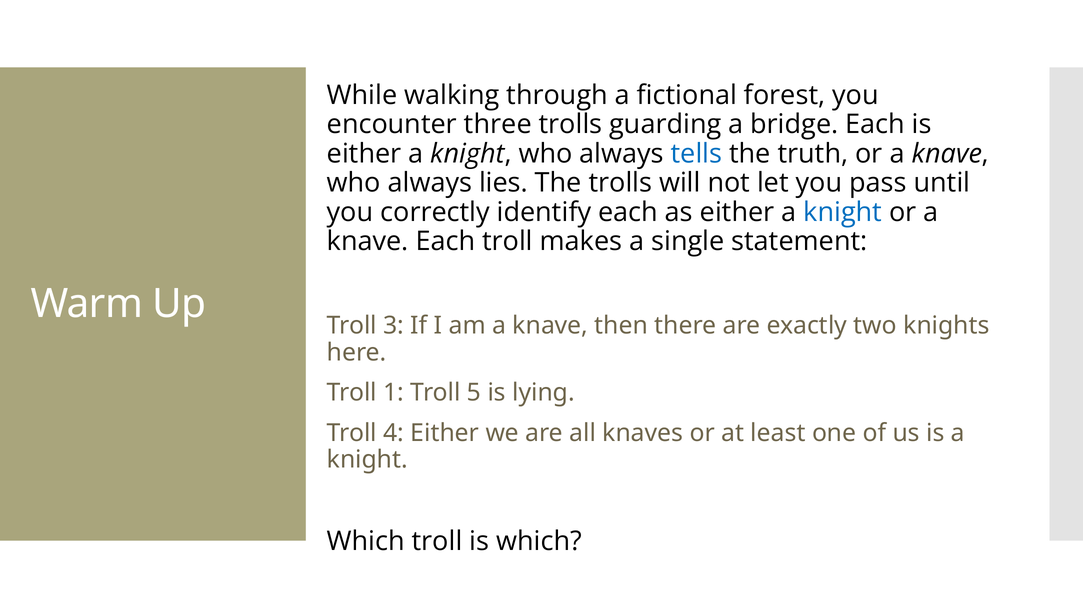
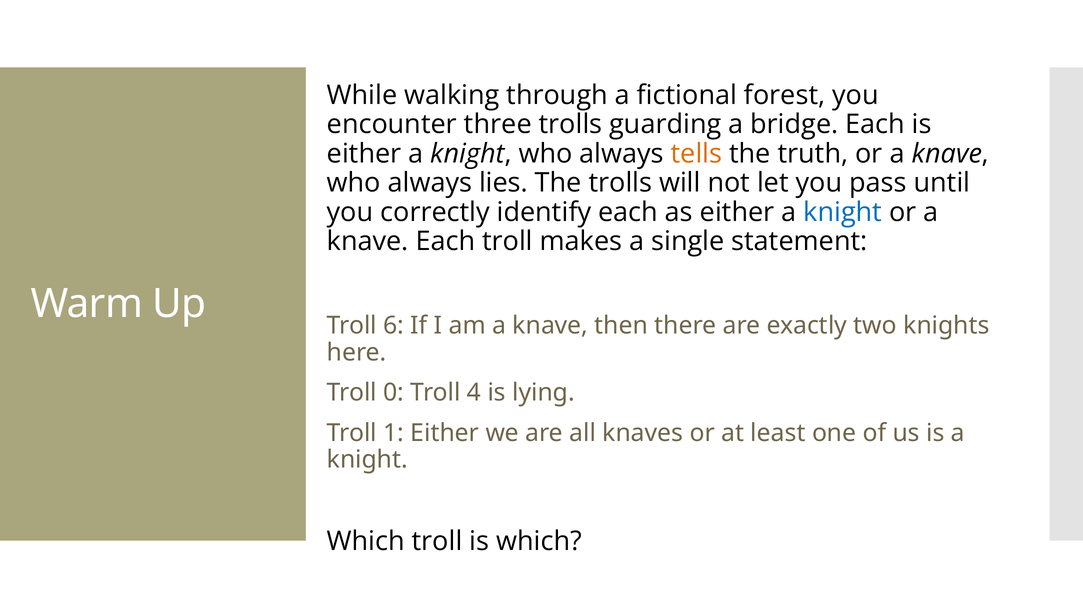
tells colour: blue -> orange (696, 154)
3: 3 -> 6 (394, 326)
1: 1 -> 0 (394, 393)
5: 5 -> 4 (474, 393)
4: 4 -> 1 (394, 433)
